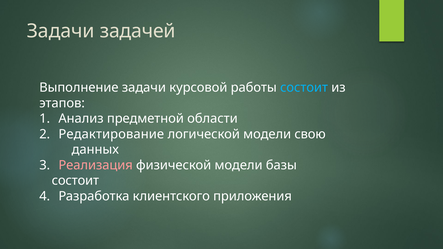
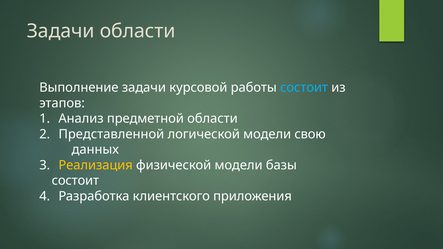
Задачи задачей: задачей -> области (138, 31)
Редактирование: Редактирование -> Представленной (111, 134)
Реализация colour: pink -> yellow (96, 165)
